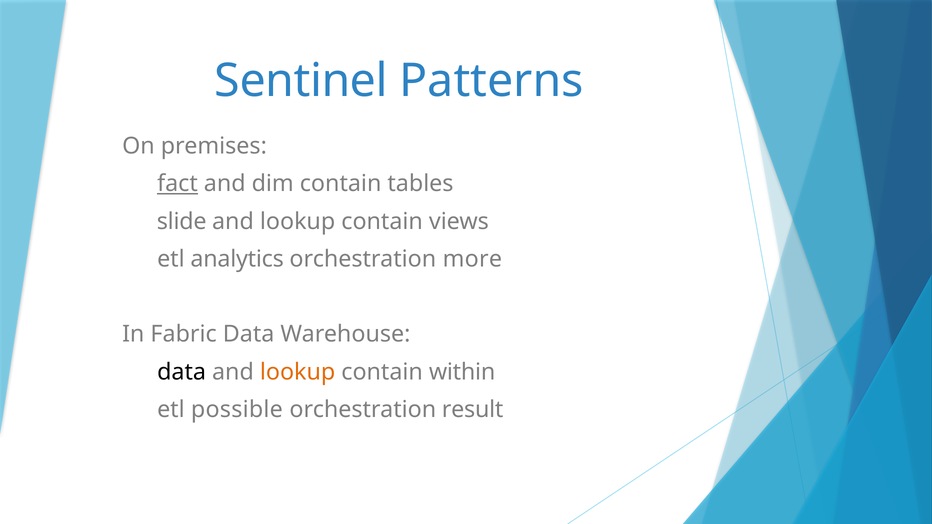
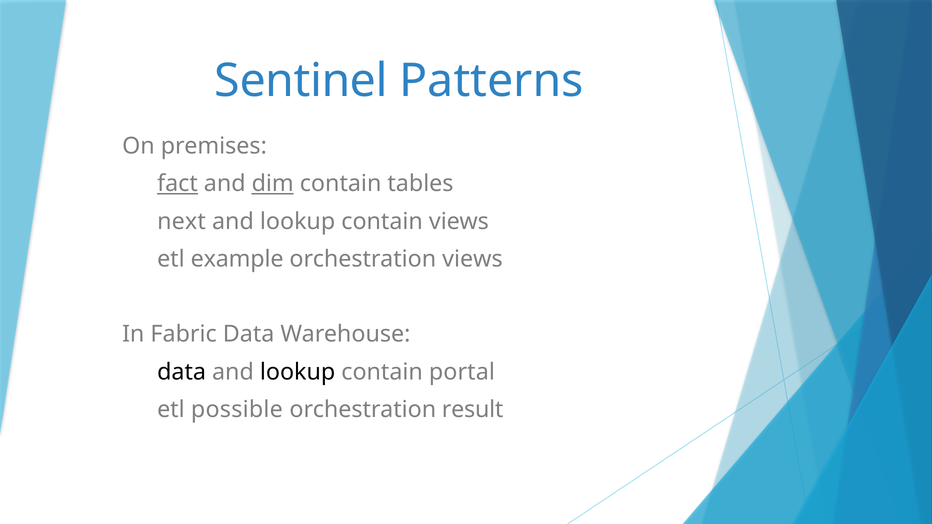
dim underline: none -> present (273, 184)
slide: slide -> next (181, 221)
analytics: analytics -> example (237, 259)
orchestration more: more -> views (472, 259)
lookup colour: orange -> black (298, 372)
within: within -> portal (462, 372)
